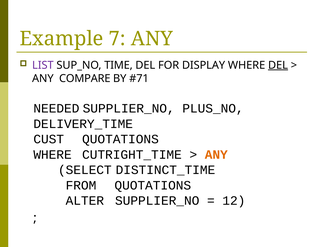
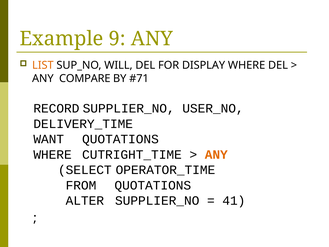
7: 7 -> 9 (117, 39)
LIST colour: purple -> orange (43, 65)
TIME: TIME -> WILL (118, 65)
DEL underline: present -> none (278, 65)
NEEDED: NEEDED -> RECORD (56, 108)
PLUS_NO: PLUS_NO -> USER_NO (213, 108)
CUST: CUST -> WANT (49, 139)
DISTINCT_TIME: DISTINCT_TIME -> OPERATOR_TIME (165, 170)
12: 12 -> 41 (234, 201)
